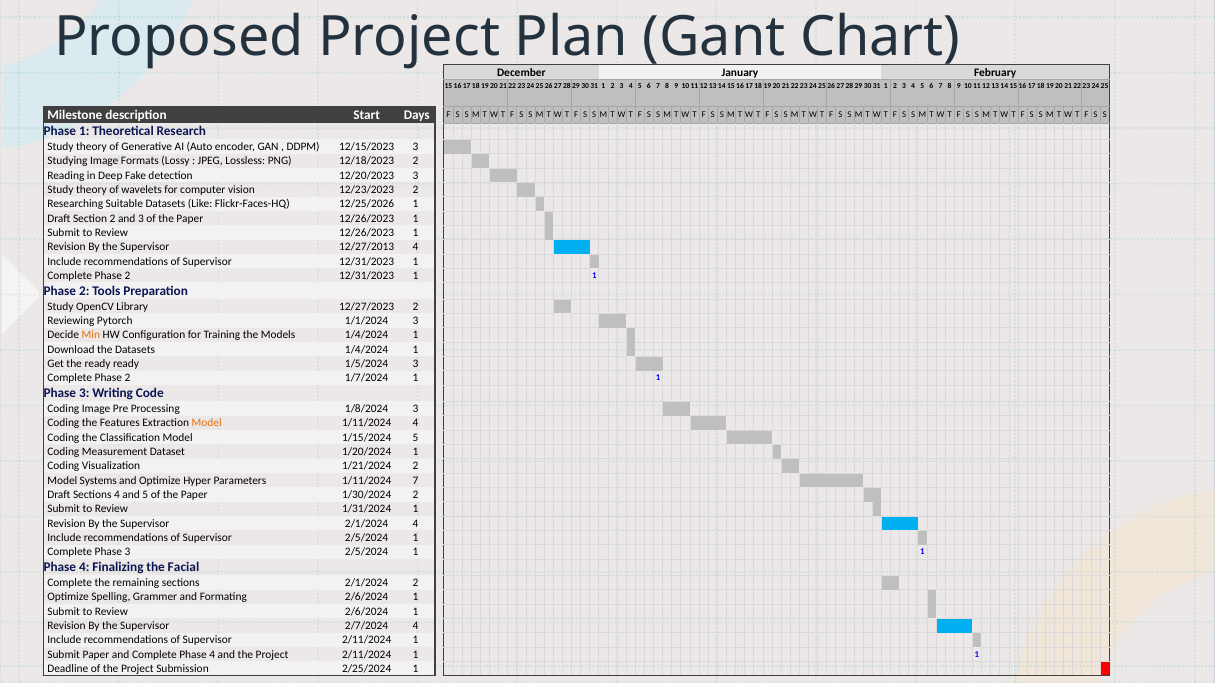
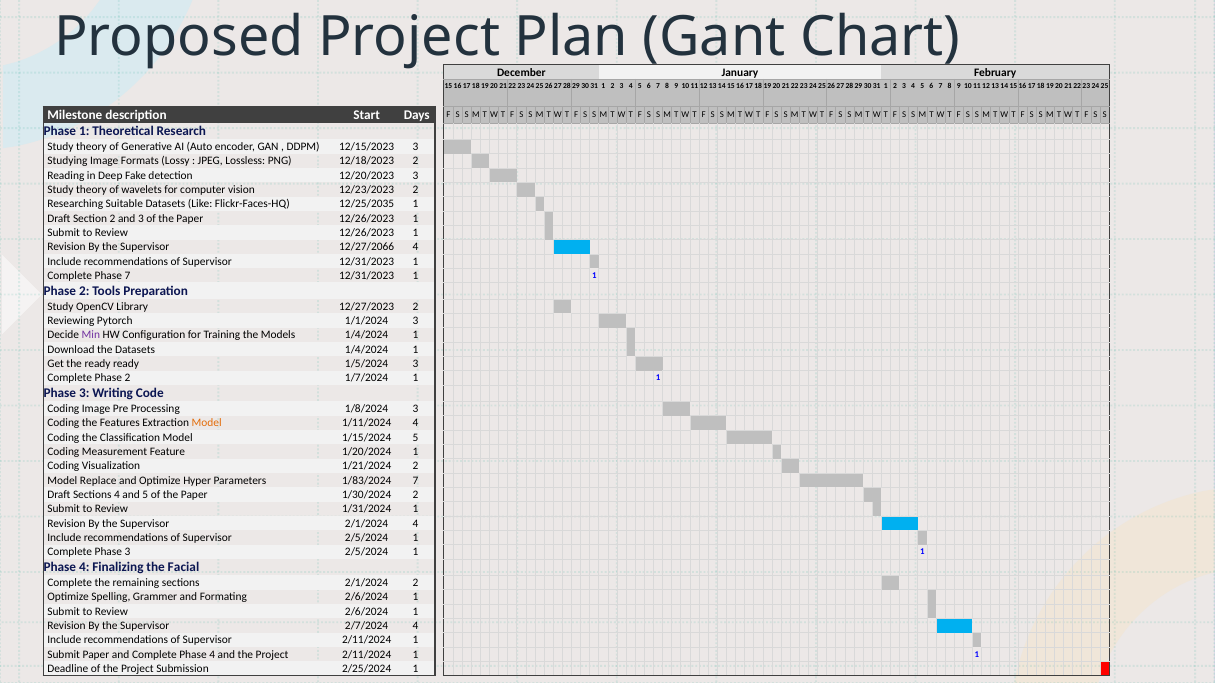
12/25/2026: 12/25/2026 -> 12/25/2035 (367, 204)
12/27/2013: 12/27/2013 -> 12/27/2066 (367, 247)
2: 2 -> 7 (128, 276)
Min colour: orange -> purple (91, 335)
Dataset: Dataset -> Feature (167, 452)
Systems: Systems -> Replace (98, 481)
Parameters 1/11/2024: 1/11/2024 -> 1/83/2024 (367, 481)
